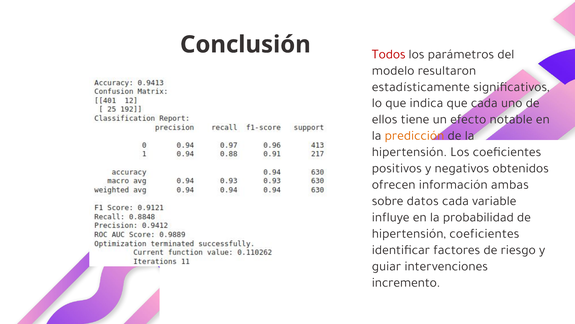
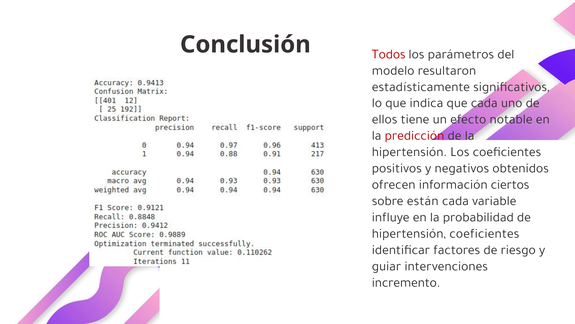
predicción colour: orange -> red (415, 135)
ambas: ambas -> ciertos (510, 184)
datos: datos -> están (423, 200)
